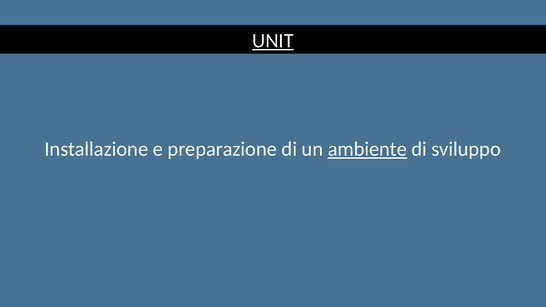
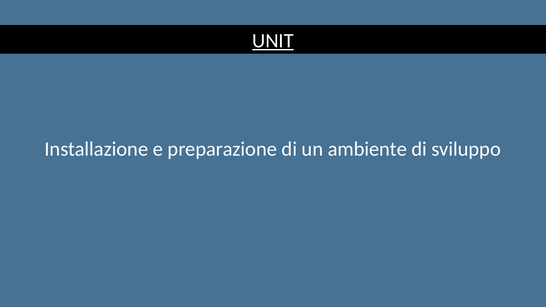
ambiente underline: present -> none (367, 149)
